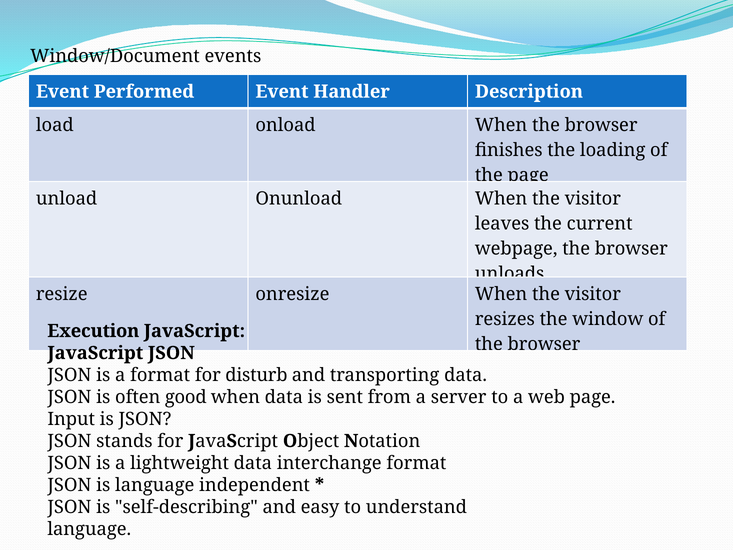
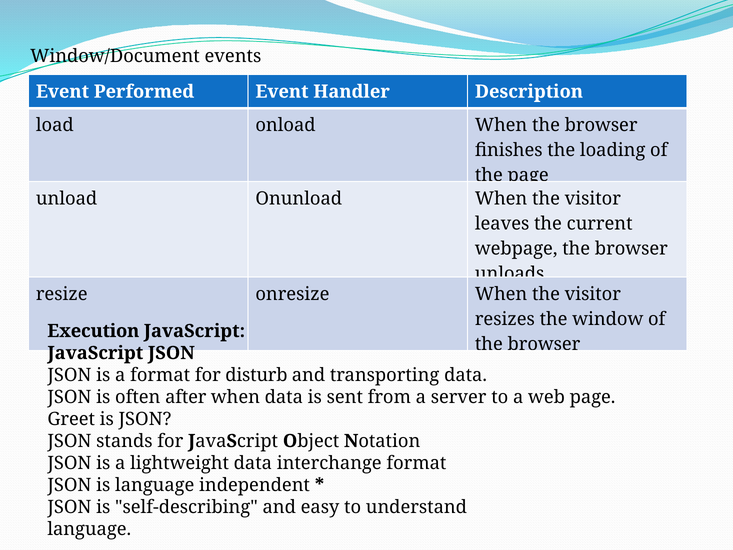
good: good -> after (186, 397)
Input: Input -> Greet (71, 419)
